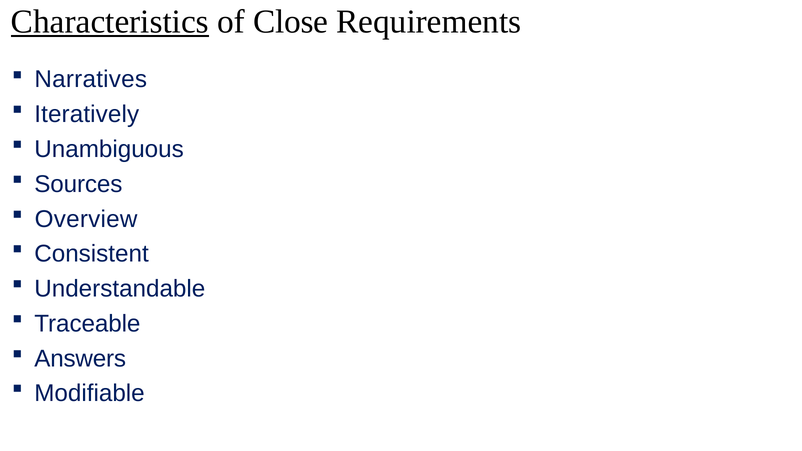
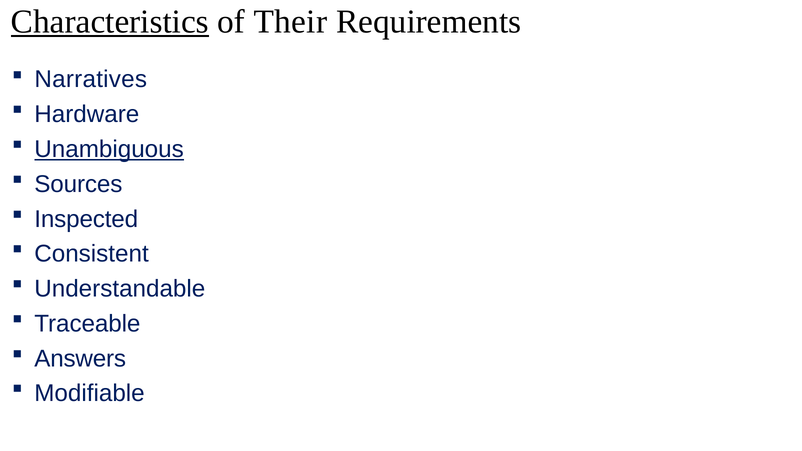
Close: Close -> Their (290, 22)
Iteratively: Iteratively -> Hardware (87, 114)
Unambiguous underline: none -> present (109, 149)
Overview: Overview -> Inspected (86, 219)
